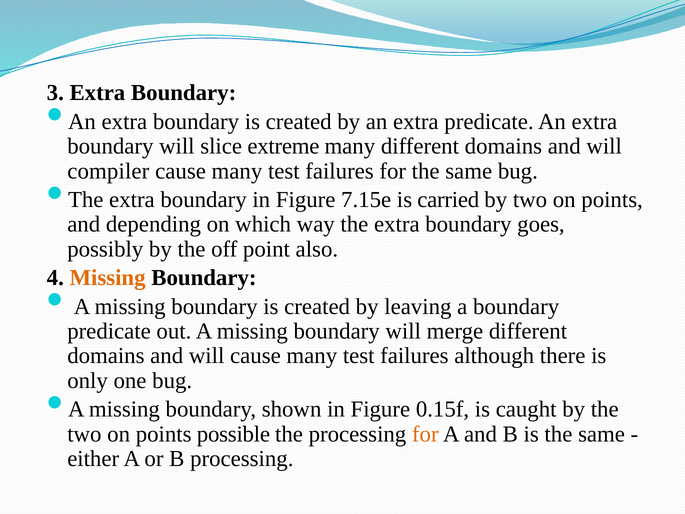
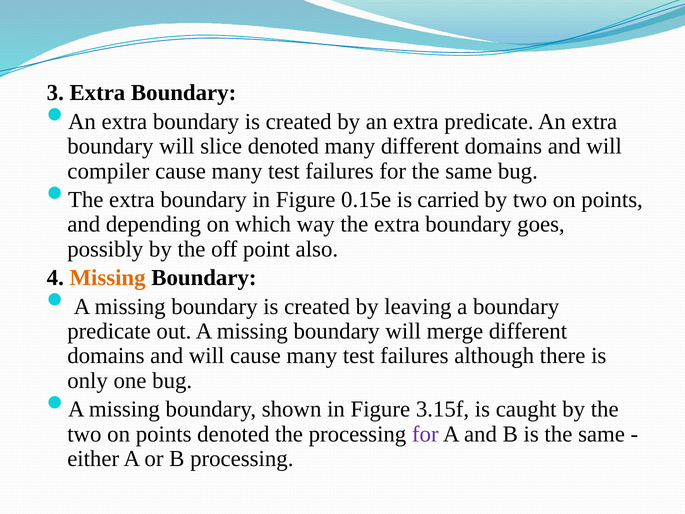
slice extreme: extreme -> denoted (283, 146)
7.15e: 7.15e -> 0.15e (366, 200)
0.15f: 0.15f -> 3.15f (442, 409)
points possible: possible -> denoted (233, 434)
for colour: orange -> purple (425, 434)
